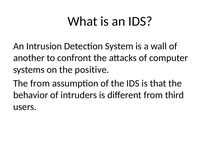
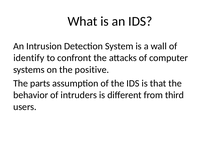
another: another -> identify (29, 58)
The from: from -> parts (40, 83)
